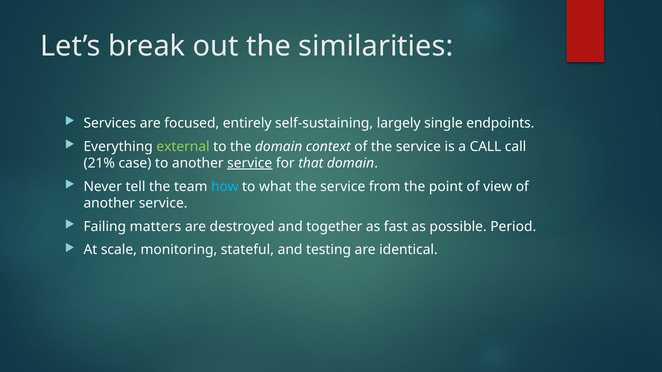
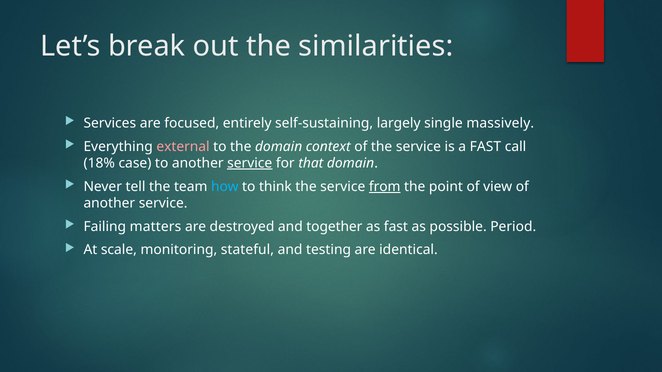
endpoints: endpoints -> massively (500, 123)
external colour: light green -> pink (183, 147)
a CALL: CALL -> FAST (485, 147)
21%: 21% -> 18% (99, 163)
what: what -> think (275, 187)
from underline: none -> present (385, 187)
